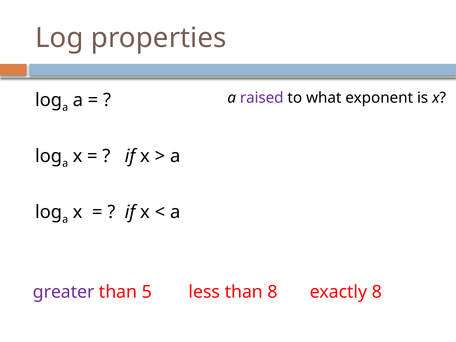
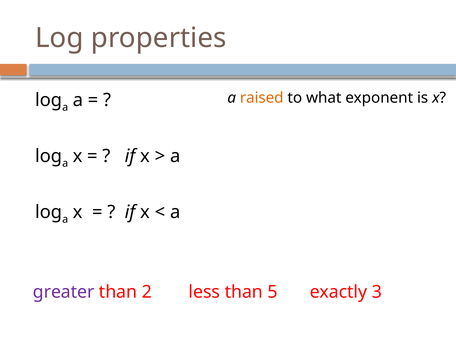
raised colour: purple -> orange (262, 98)
5: 5 -> 2 (147, 292)
than 8: 8 -> 5 (273, 292)
exactly 8: 8 -> 3 (377, 292)
